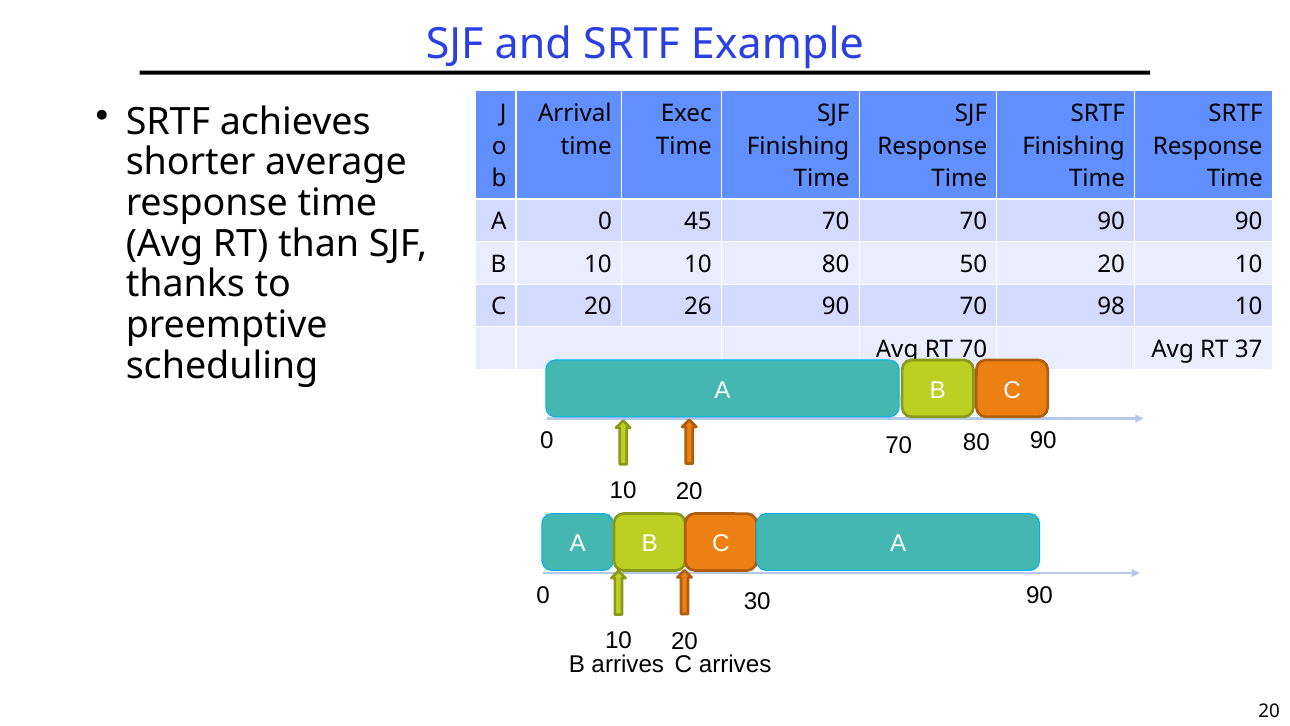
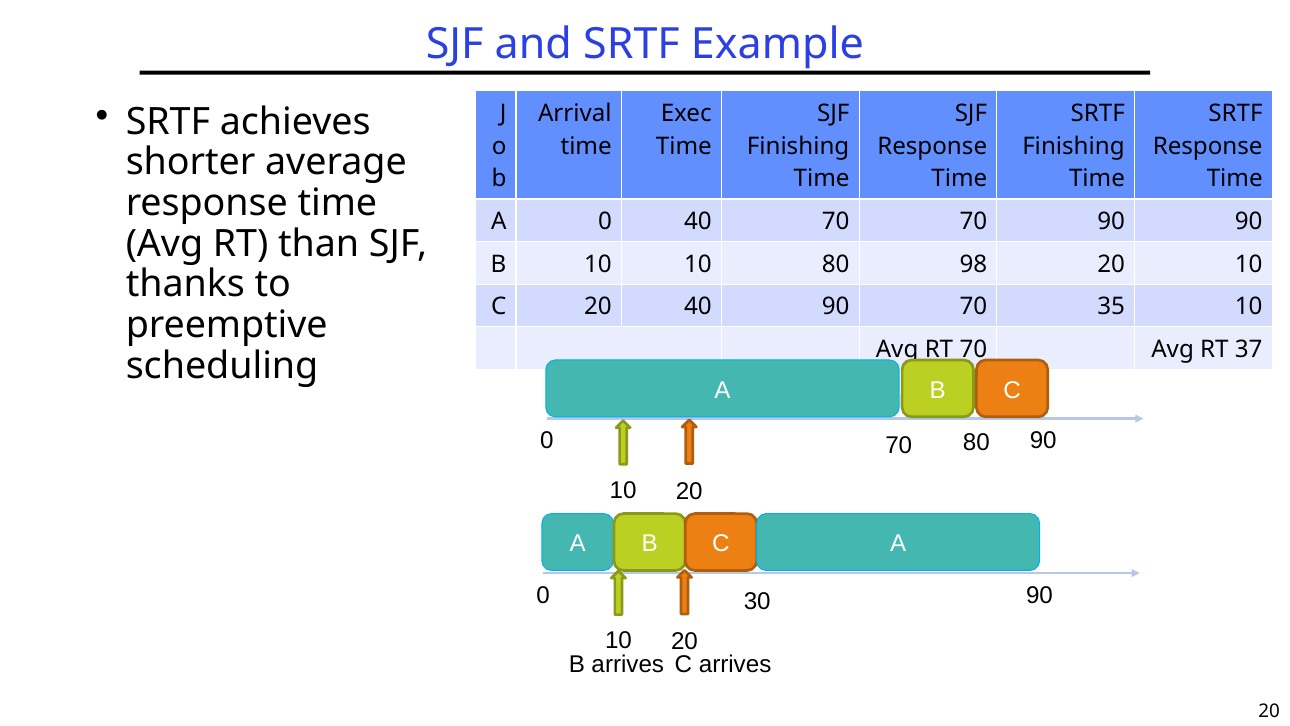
0 45: 45 -> 40 (698, 221)
50: 50 -> 98 (973, 264)
20 26: 26 -> 40 (698, 307)
98: 98 -> 35 (1111, 307)
